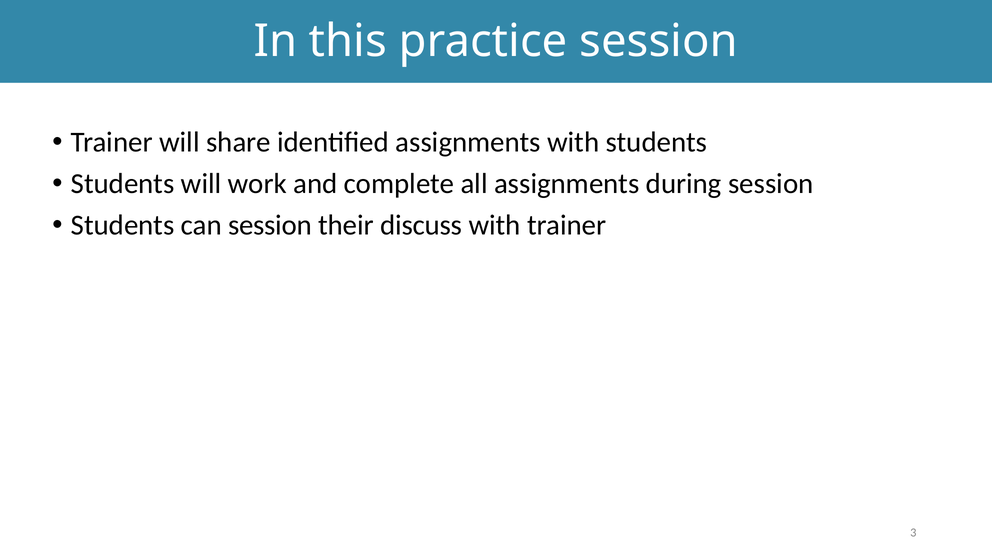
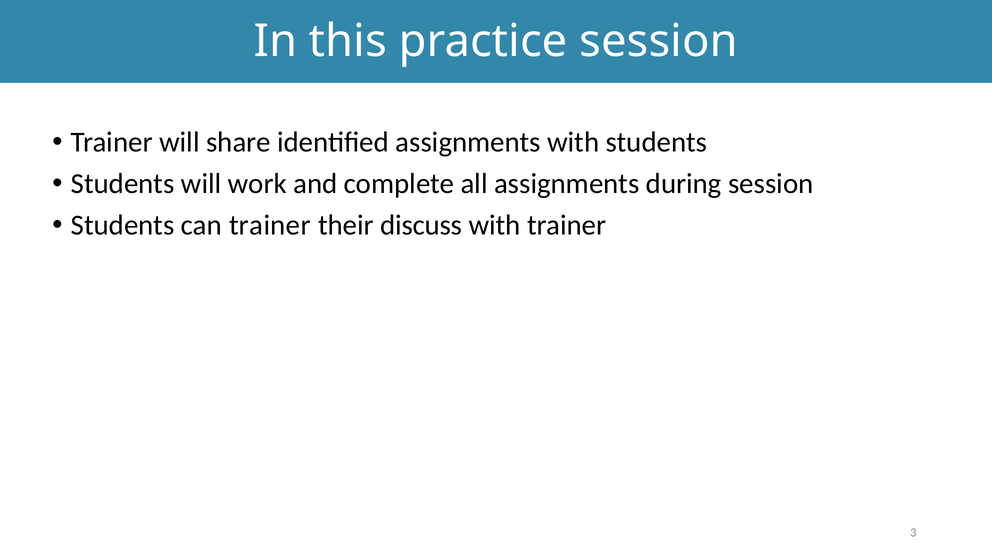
can session: session -> trainer (270, 225)
